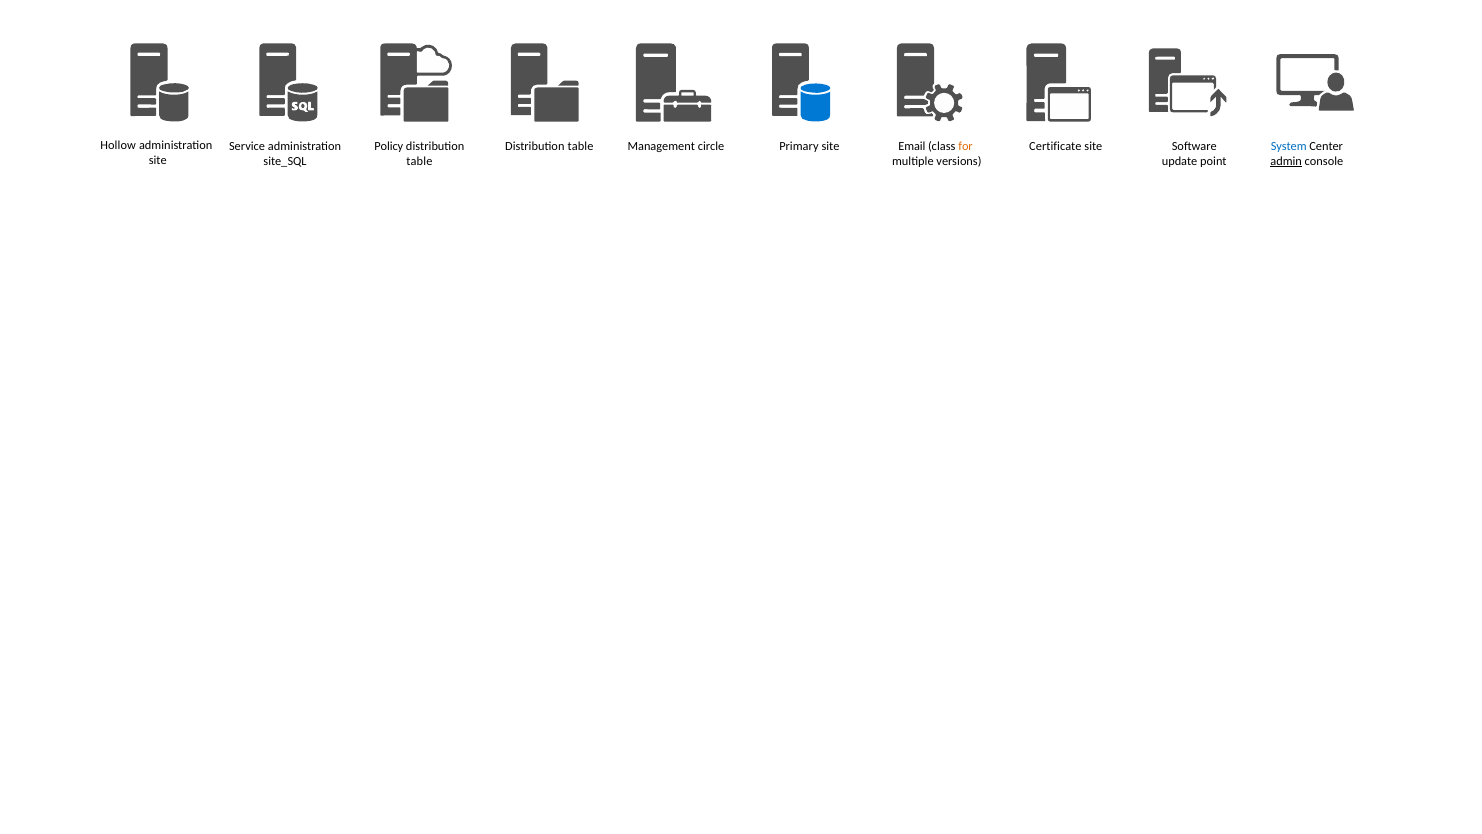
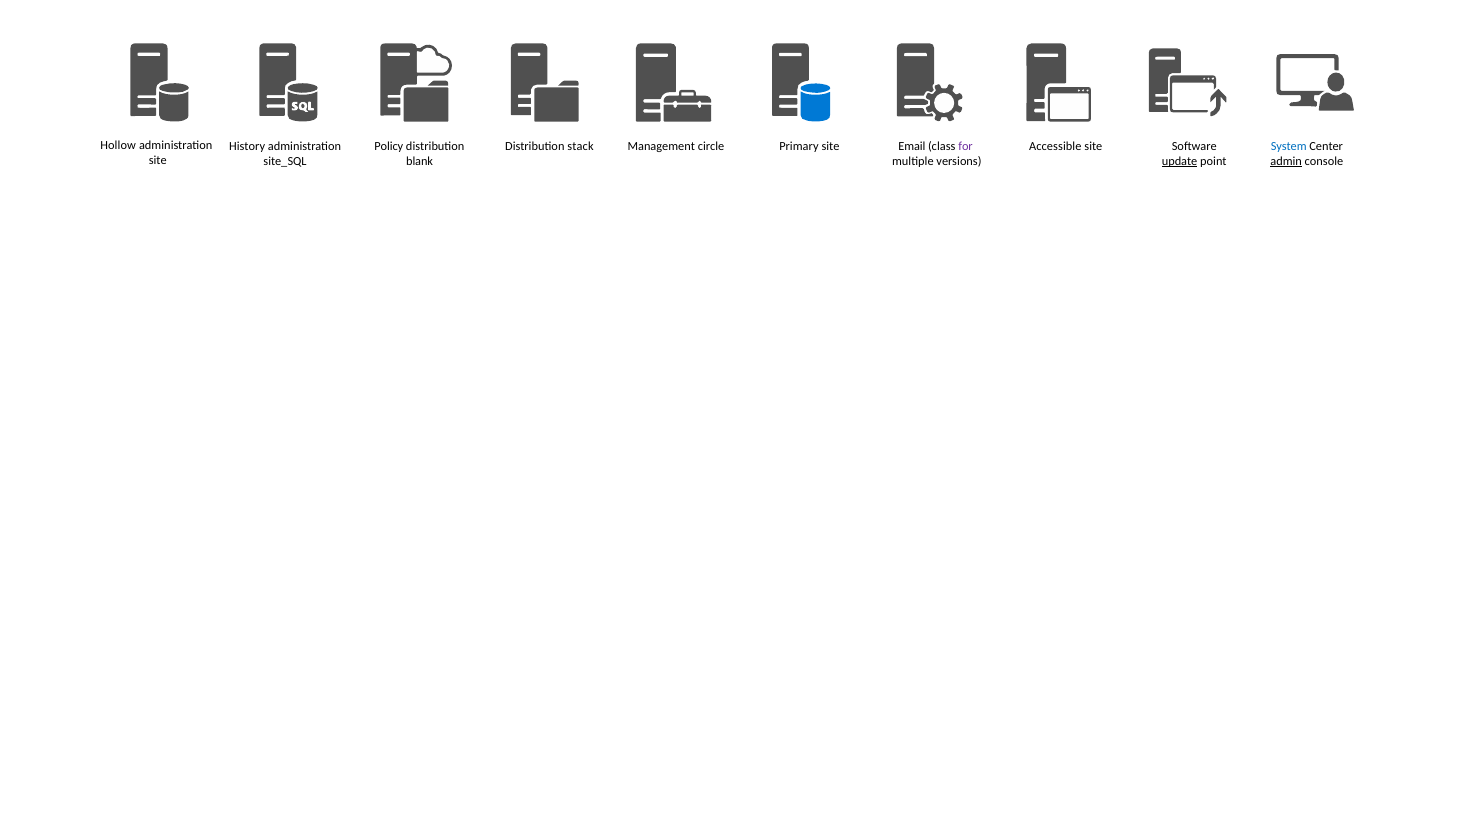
Service: Service -> History (247, 146)
table: table -> stack (581, 146)
for colour: orange -> purple (966, 146)
Certificate: Certificate -> Accessible (1055, 146)
table: table -> blank (420, 161)
update underline: none -> present (1180, 161)
